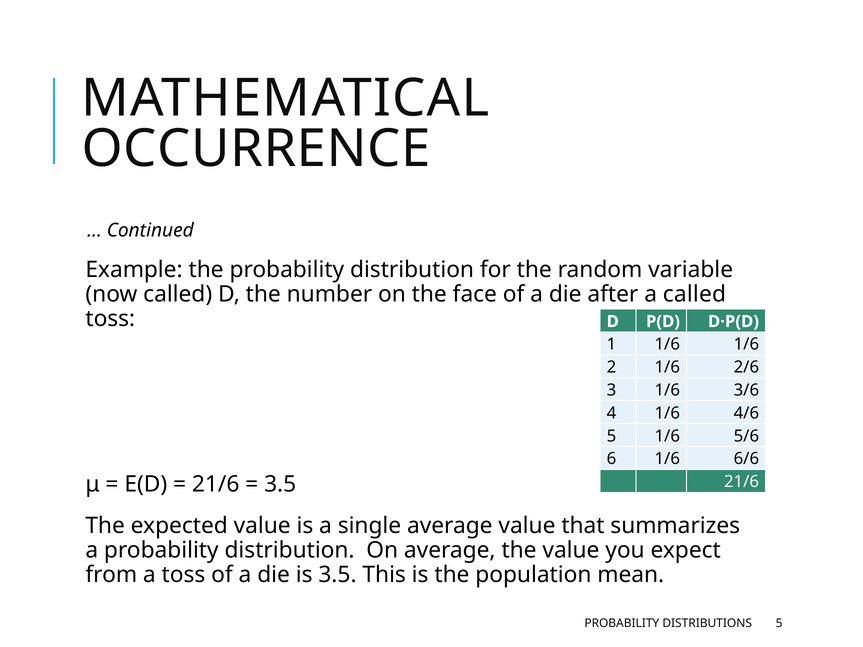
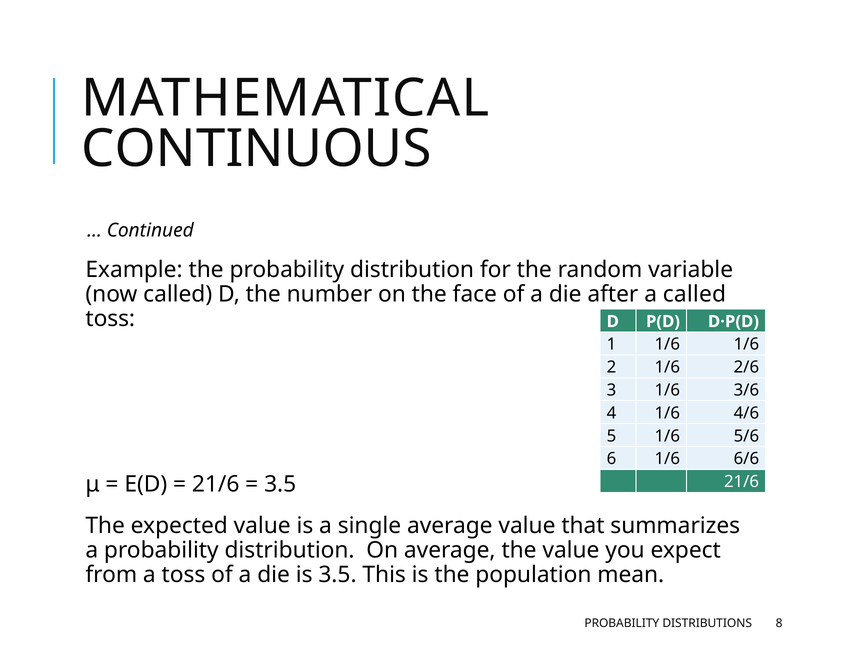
OCCURRENCE: OCCURRENCE -> CONTINUOUS (256, 149)
DISTRIBUTIONS 5: 5 -> 8 (779, 624)
